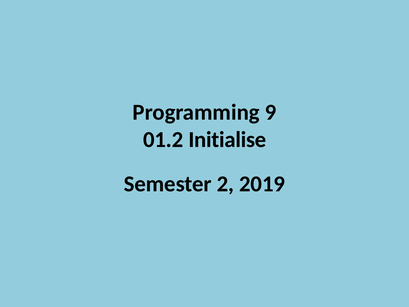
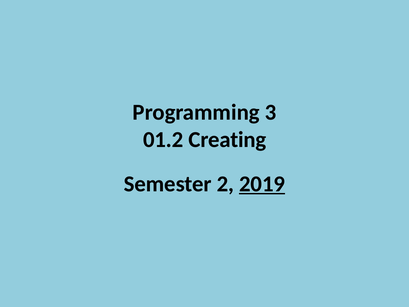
9: 9 -> 3 (271, 112)
Initialise: Initialise -> Creating (227, 139)
2019 underline: none -> present (262, 184)
